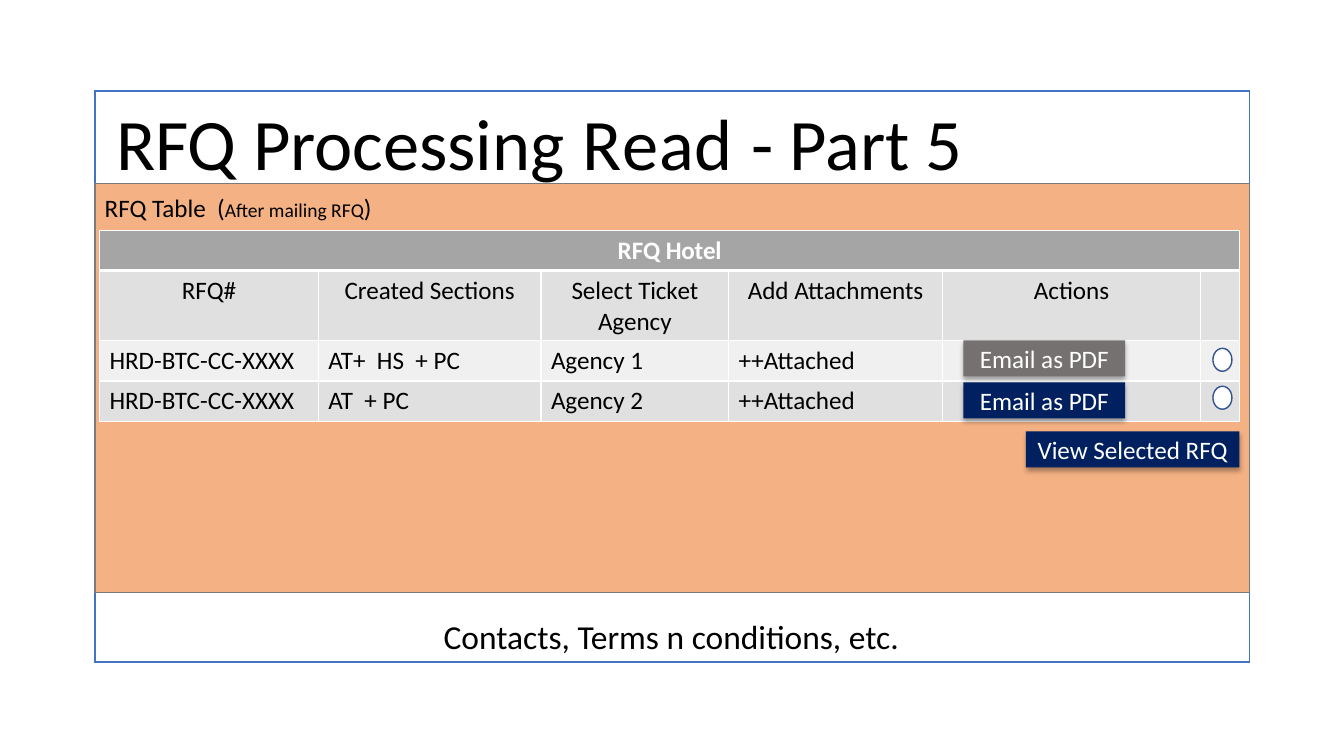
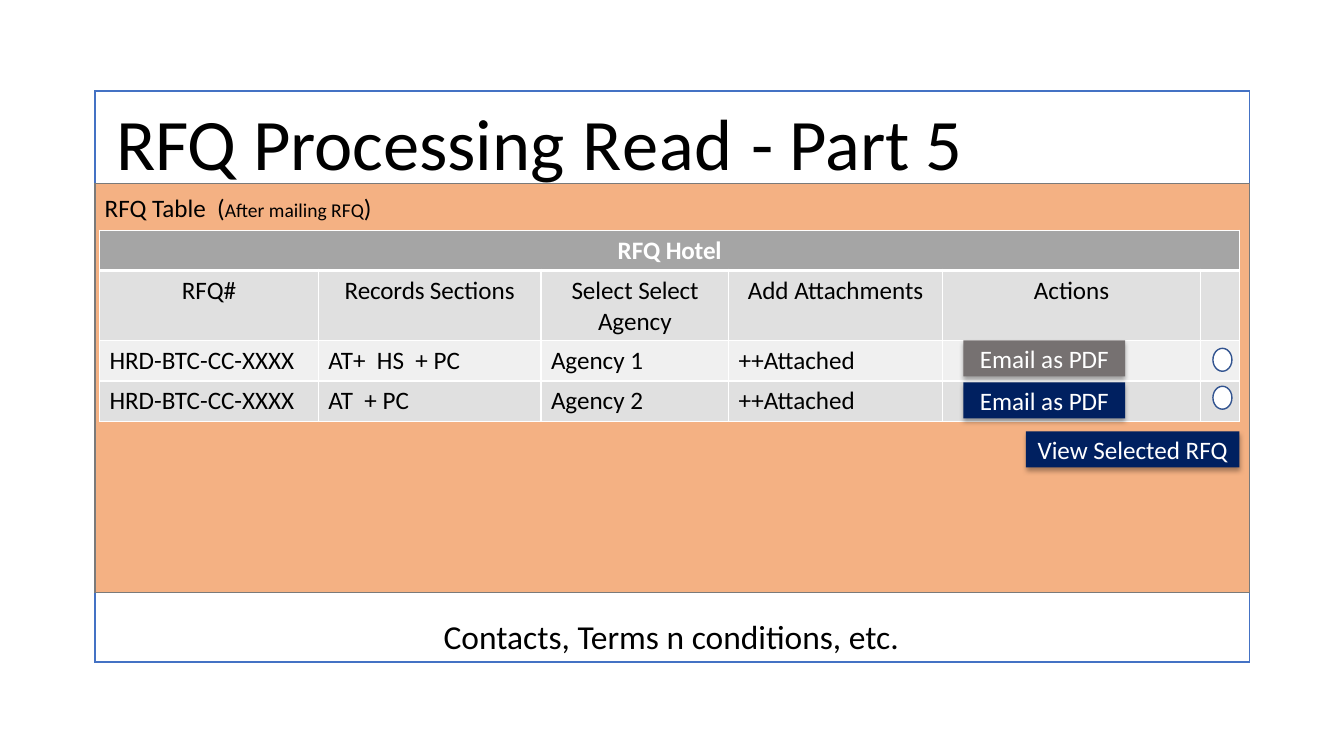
Created: Created -> Records (385, 291)
Select Ticket: Ticket -> Select (668, 291)
